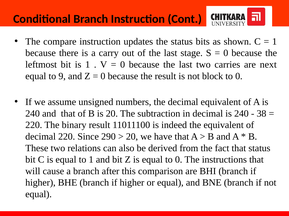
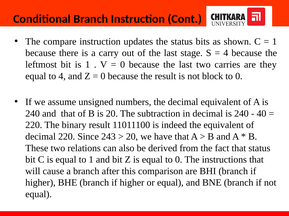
0: 0 -> 4 (226, 53)
next: next -> they (268, 65)
to 9: 9 -> 4 (62, 76)
38: 38 -> 40 (261, 114)
290: 290 -> 243 (108, 137)
